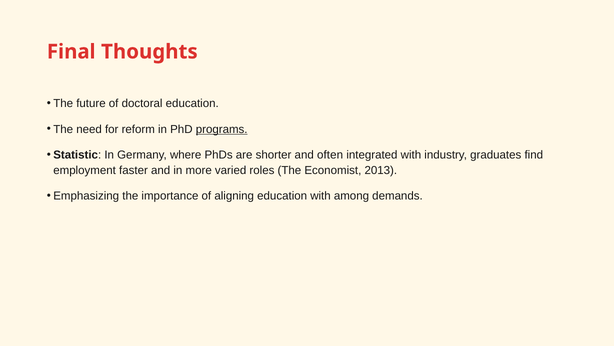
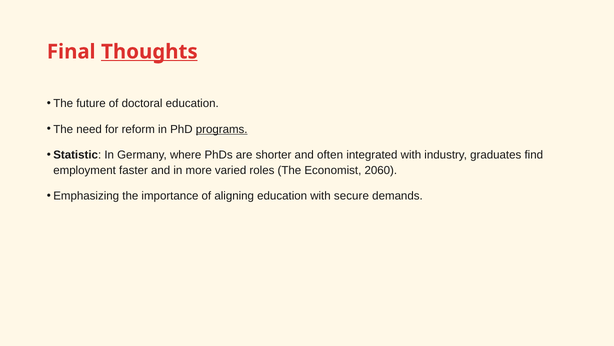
Thoughts underline: none -> present (149, 52)
2013: 2013 -> 2060 (381, 170)
among: among -> secure (351, 196)
